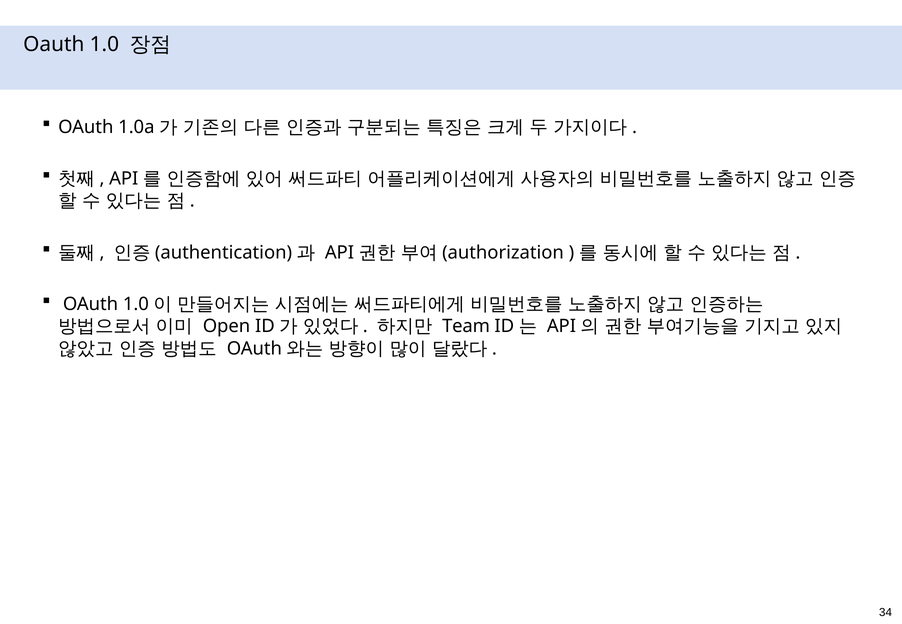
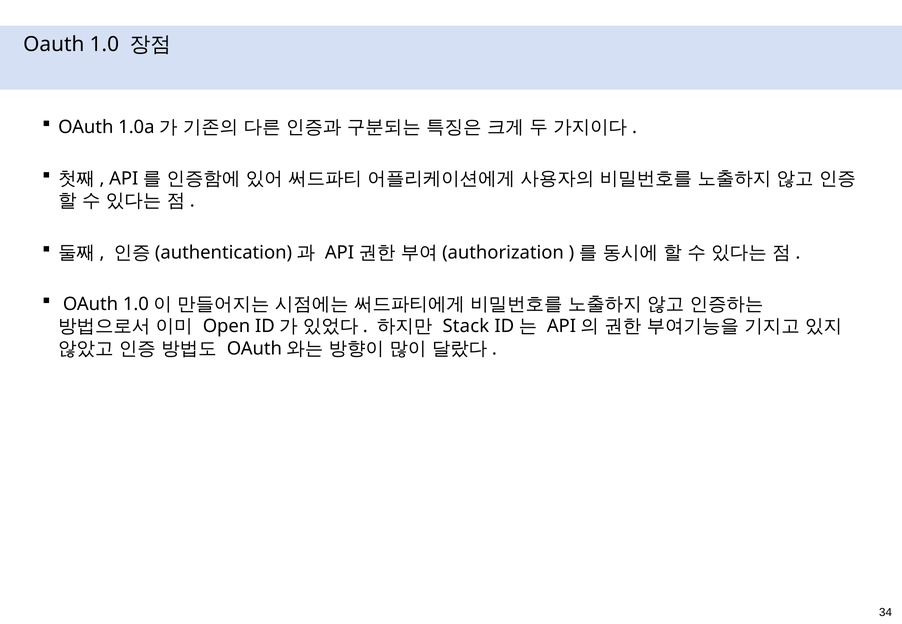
Team: Team -> Stack (466, 327)
